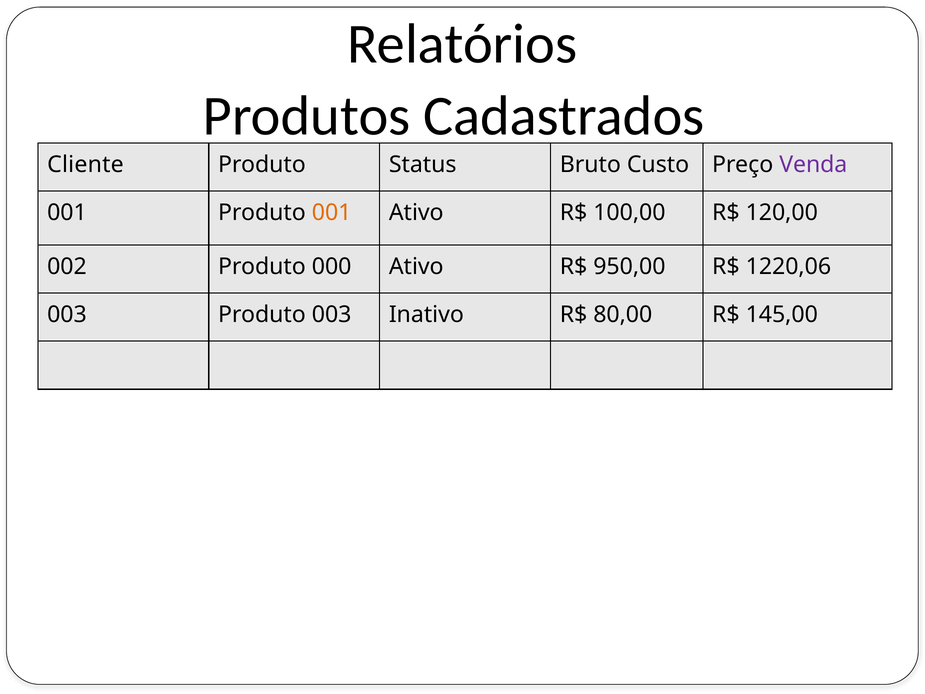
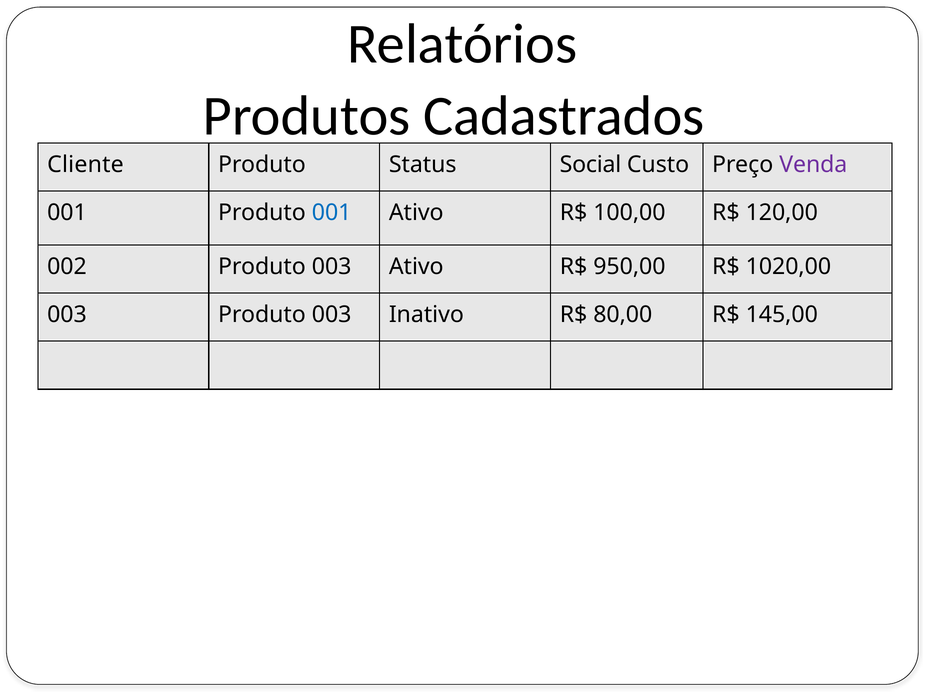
Bruto: Bruto -> Social (590, 165)
001 colour: orange -> blue (332, 213)
002 Produto 000: 000 -> 003 (332, 267)
1220,06: 1220,06 -> 1020,00 (788, 267)
